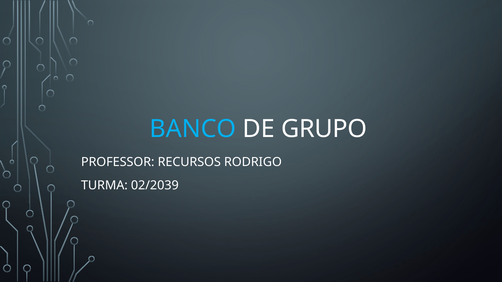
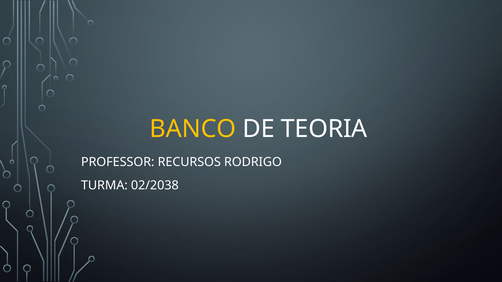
BANCO colour: light blue -> yellow (193, 129)
GRUPO: GRUPO -> TEORIA (324, 129)
02/2039: 02/2039 -> 02/2038 (155, 185)
